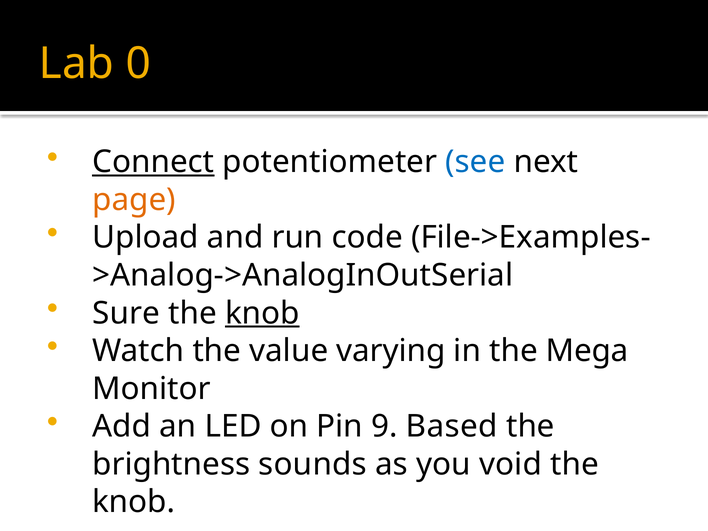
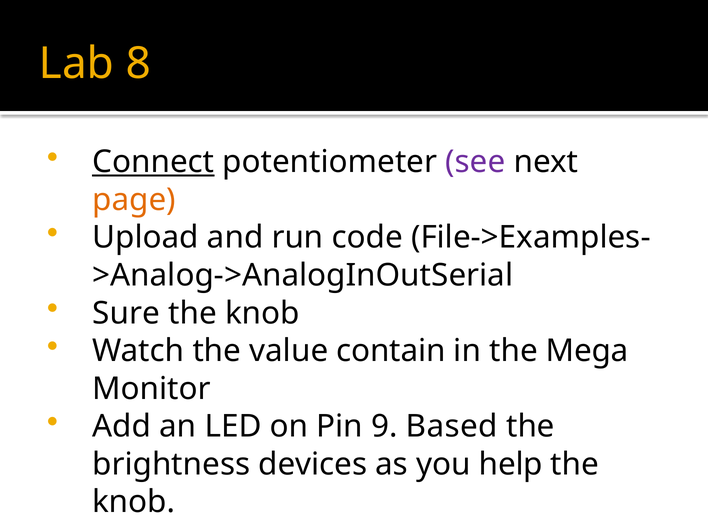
0: 0 -> 8 (138, 64)
see colour: blue -> purple (475, 162)
knob underline: present -> none (262, 313)
varying: varying -> contain (391, 351)
sounds: sounds -> devices (313, 464)
void: void -> help (511, 464)
